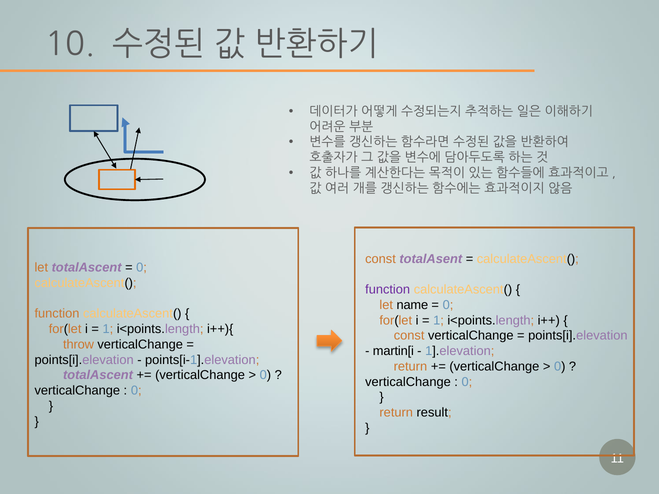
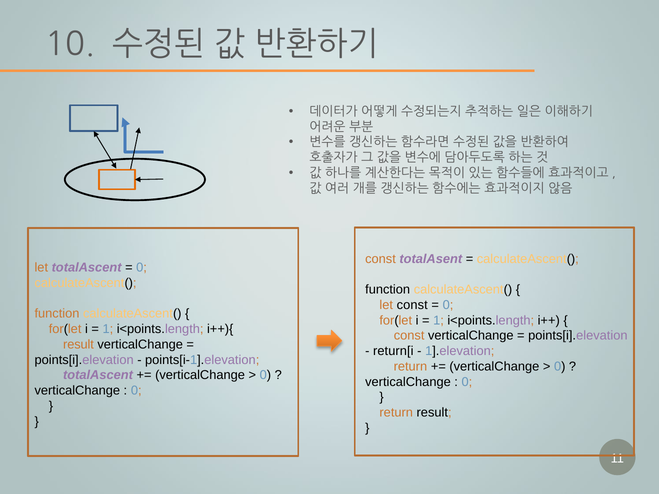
function colour: purple -> black (388, 290)
let name: name -> const (412, 305)
throw: throw -> result (79, 345)
martin[i: martin[i -> return[i (393, 351)
